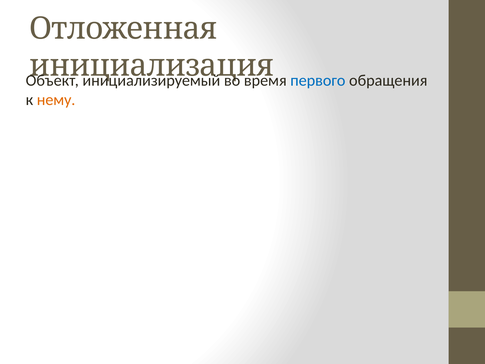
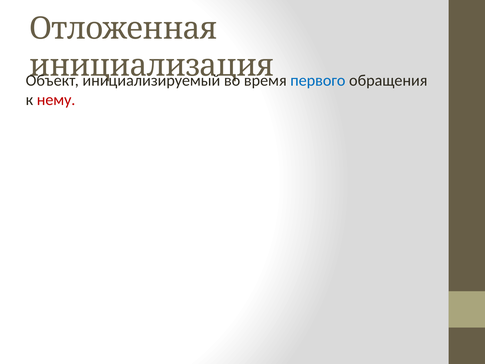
нему colour: orange -> red (56, 100)
